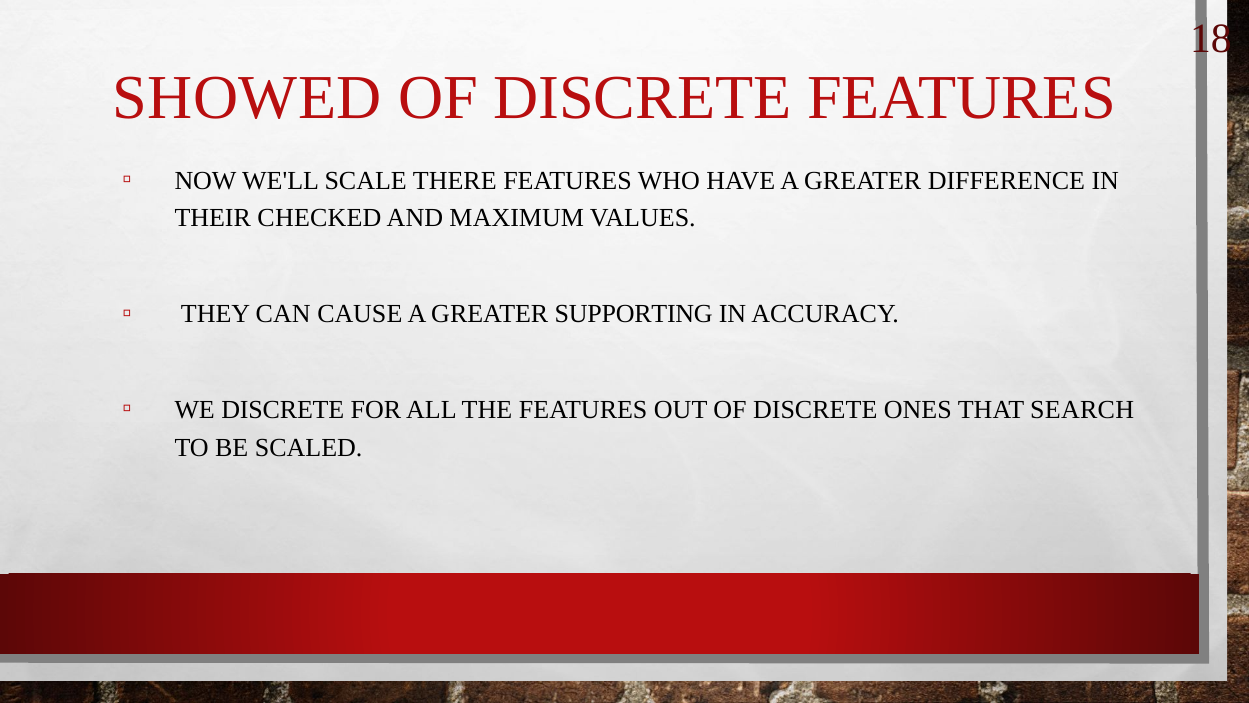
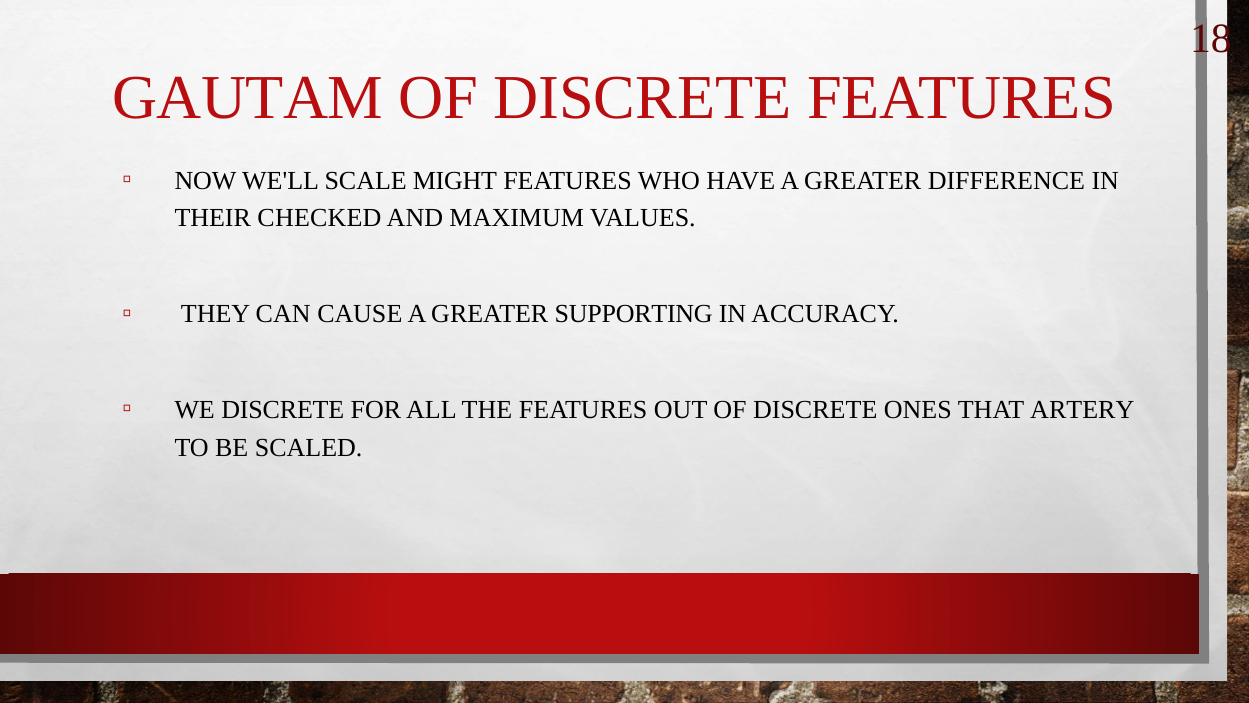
SHOWED: SHOWED -> GAUTAM (248, 98)
THERE: THERE -> MIGHT (455, 181)
SEARCH: SEARCH -> ARTERY (1082, 410)
